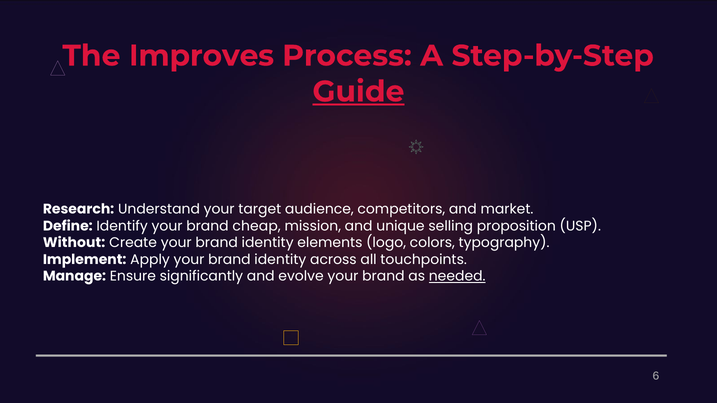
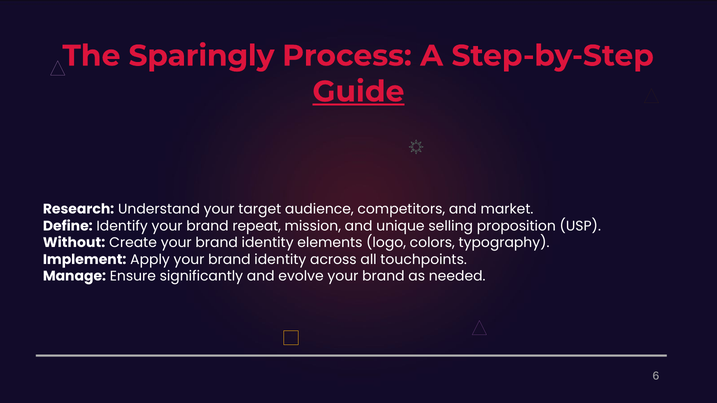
Improves: Improves -> Sparingly (201, 56)
cheap: cheap -> repeat (257, 226)
needed underline: present -> none (457, 277)
